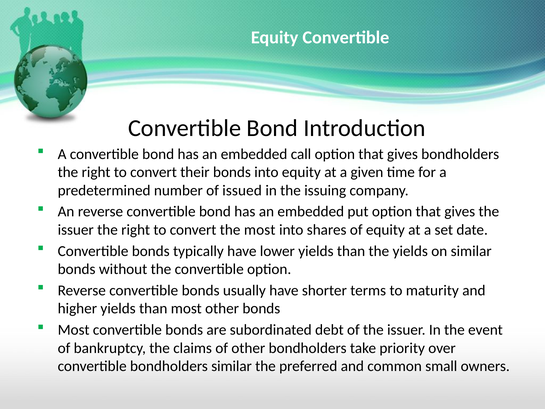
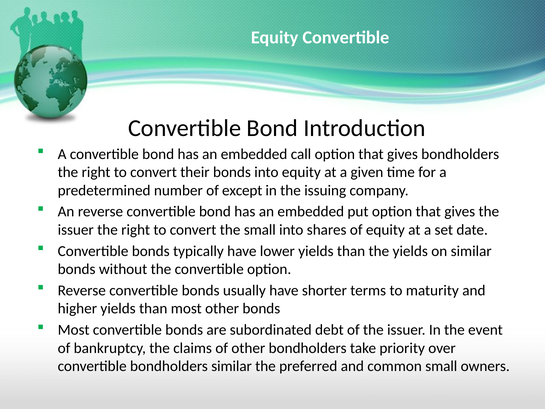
issued: issued -> except (242, 190)
the most: most -> small (260, 230)
